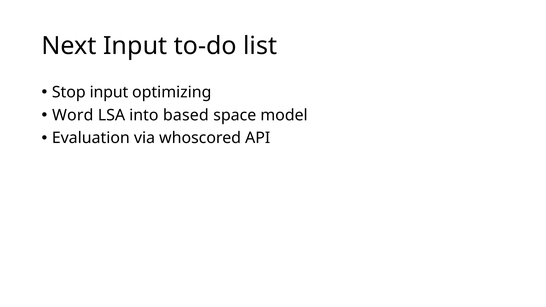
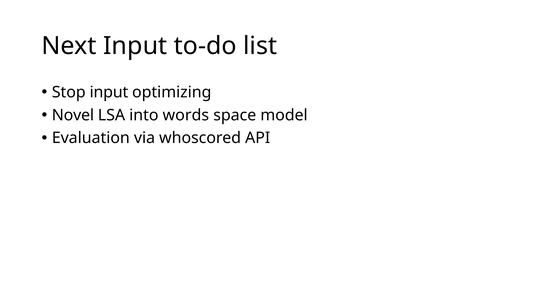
Word: Word -> Novel (73, 115)
based: based -> words (186, 115)
